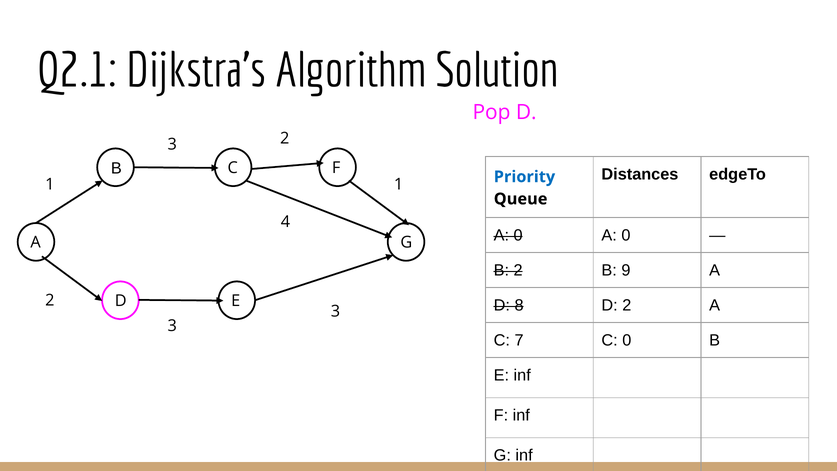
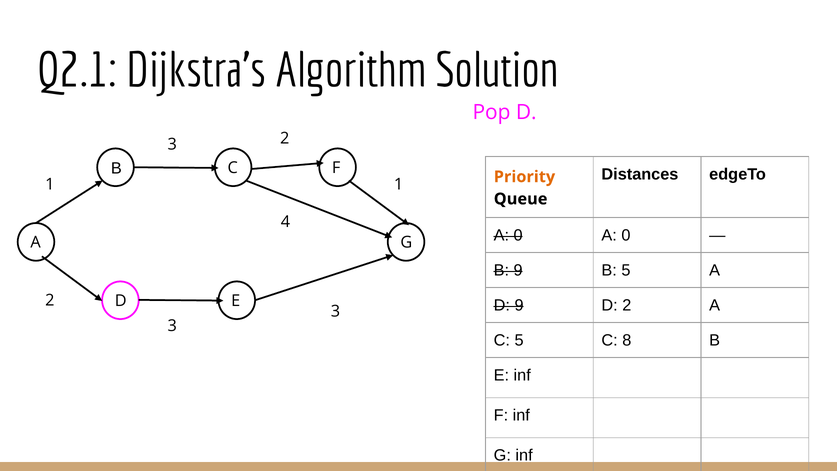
Priority colour: blue -> orange (524, 177)
B 2: 2 -> 9 (518, 270)
B 9: 9 -> 5 (626, 270)
D 8: 8 -> 9 (519, 305)
C 7: 7 -> 5 (519, 340)
C 0: 0 -> 8 (627, 340)
